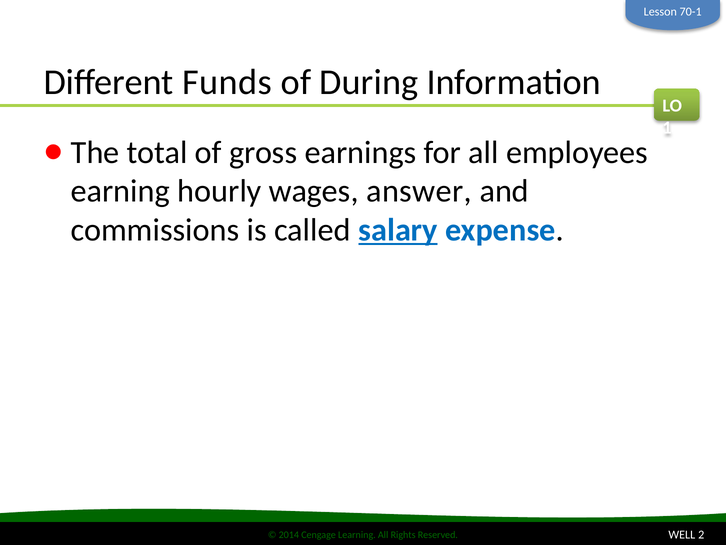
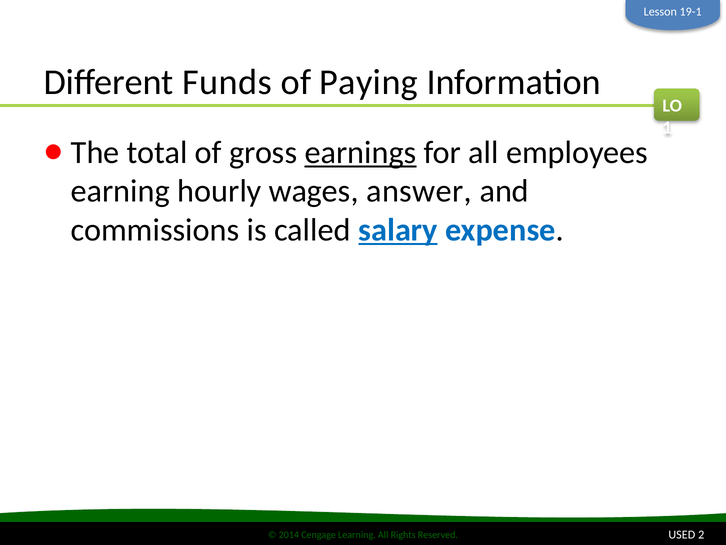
70-1: 70-1 -> 19-1 (691, 12)
During: During -> Paying (369, 82)
earnings underline: none -> present (360, 152)
WELL: WELL -> USED (682, 534)
